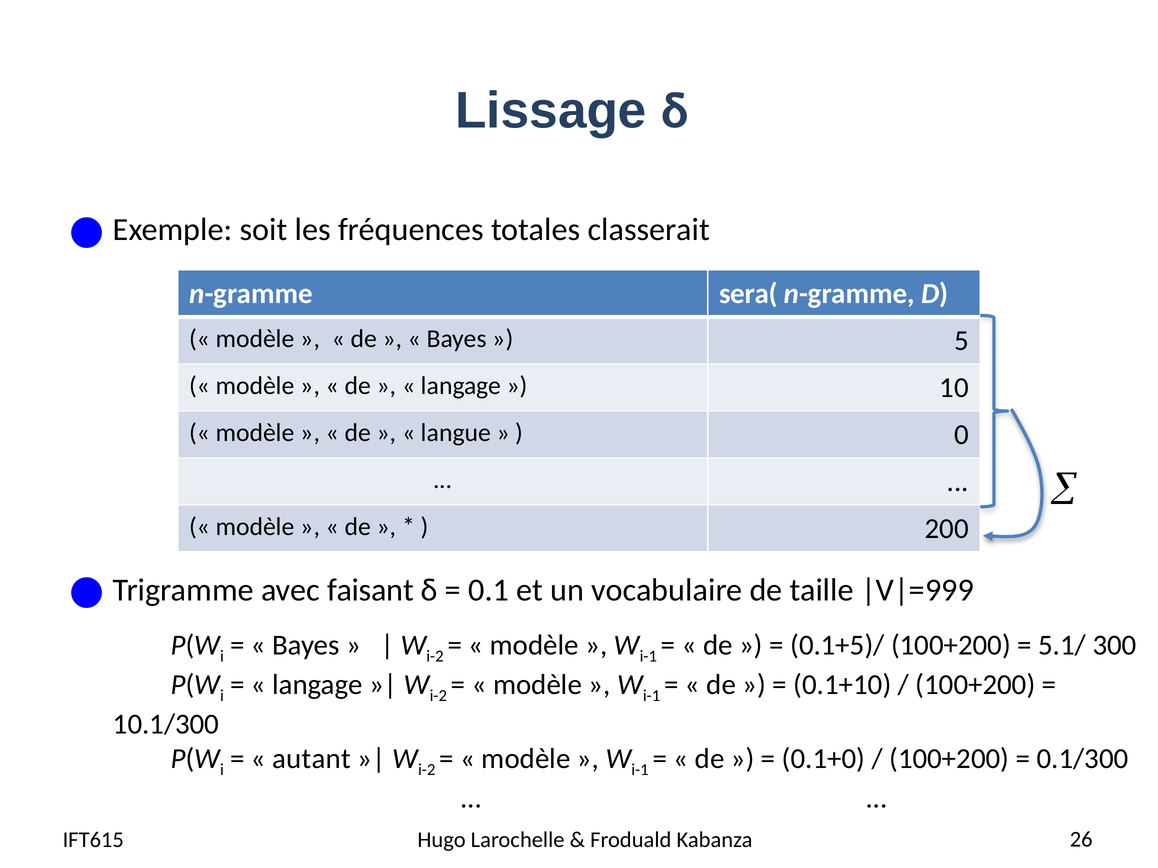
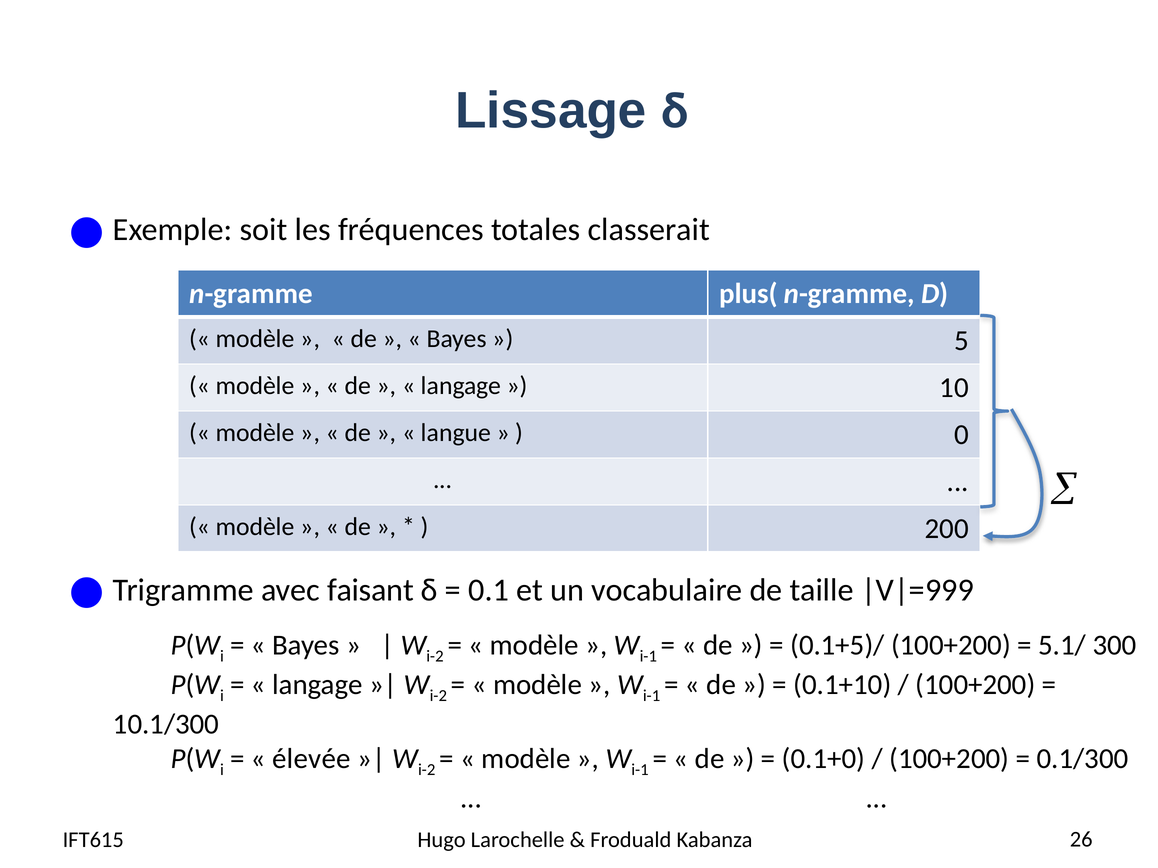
sera(: sera( -> plus( (748, 294)
autant: autant -> élevée (311, 759)
